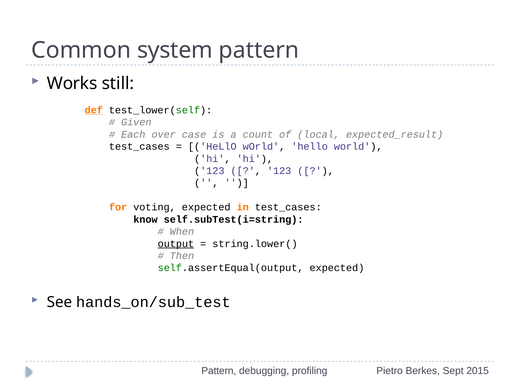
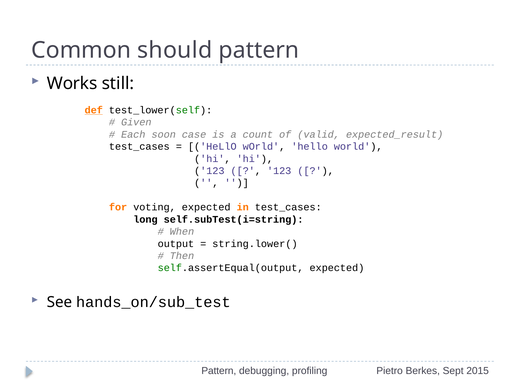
system: system -> should (175, 50)
over: over -> soon (164, 134)
local: local -> valid (319, 134)
know: know -> long (145, 219)
output underline: present -> none (176, 244)
